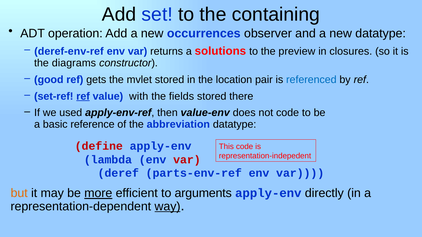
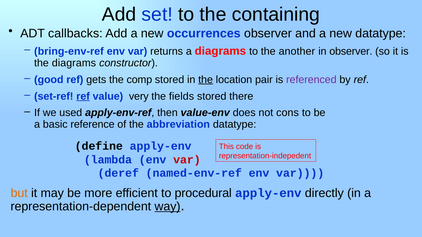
operation: operation -> callbacks (75, 33)
deref-env-ref: deref-env-ref -> bring-env-ref (69, 51)
a solutions: solutions -> diagrams (220, 51)
preview: preview -> another (297, 51)
in closures: closures -> observer (351, 51)
mvlet: mvlet -> comp (139, 80)
the underline: none -> present (206, 80)
referenced colour: blue -> purple (311, 80)
with: with -> very (139, 96)
not code: code -> cons (288, 113)
define colour: red -> black (99, 146)
parts-env-ref: parts-env-ref -> named-env-ref (194, 173)
more underline: present -> none (98, 193)
arguments: arguments -> procedural (203, 193)
